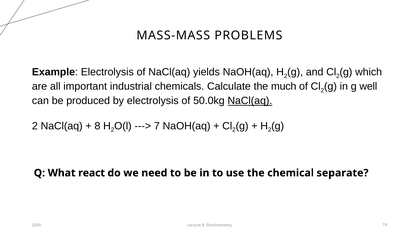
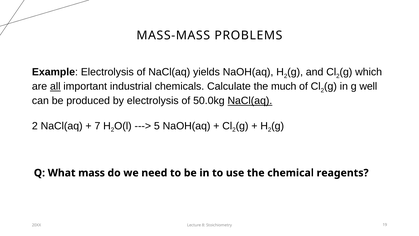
all underline: none -> present (55, 86)
8: 8 -> 7 (97, 126)
7: 7 -> 5 (157, 126)
react: react -> mass (92, 173)
separate: separate -> reagents (343, 173)
